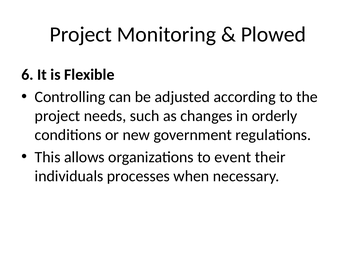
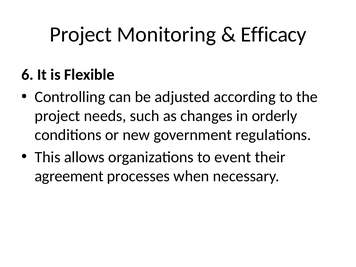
Plowed: Plowed -> Efficacy (274, 34)
individuals: individuals -> agreement (69, 176)
